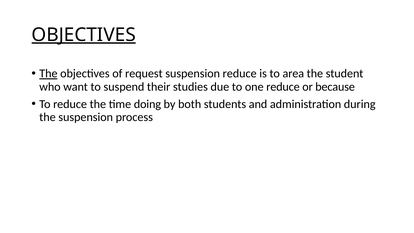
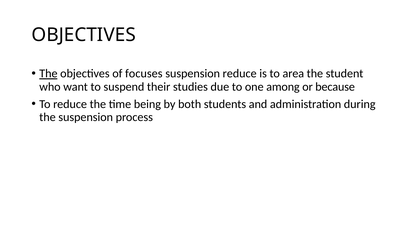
OBJECTIVES underline: present -> none (84, 35)
request: request -> focuses (144, 74)
one reduce: reduce -> among (283, 87)
doing: doing -> being (147, 104)
